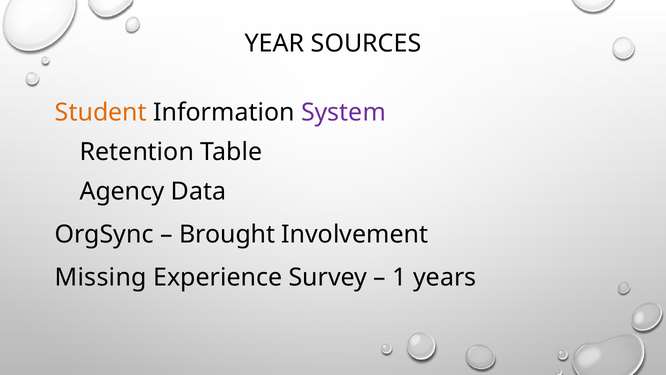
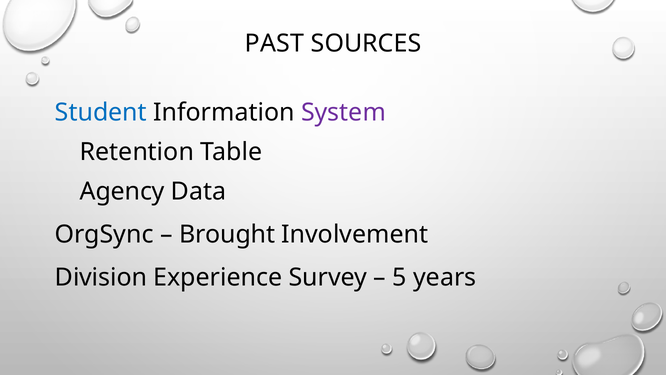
YEAR: YEAR -> PAST (274, 43)
Student colour: orange -> blue (101, 112)
Missing: Missing -> Division (101, 277)
1: 1 -> 5 (400, 277)
